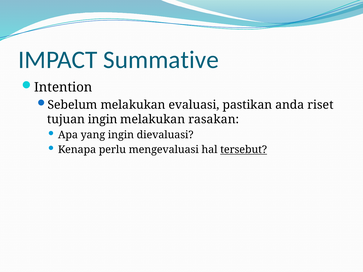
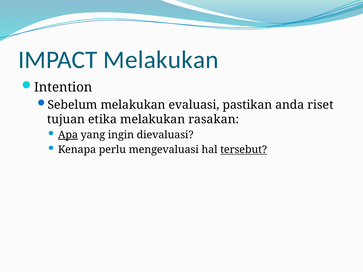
IMPACT Summative: Summative -> Melakukan (161, 60)
tujuan ingin: ingin -> etika (103, 119)
Apa underline: none -> present (68, 135)
